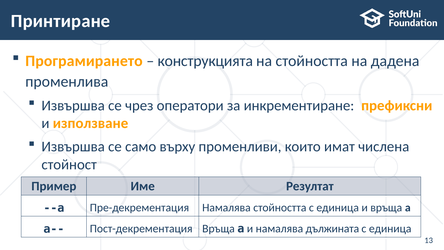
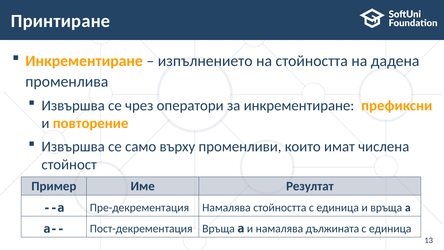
Програмирането: Програмирането -> Инкрементиране (84, 61)
конструкцията: конструкцията -> изпълнението (205, 61)
използване: използване -> повторение (91, 123)
